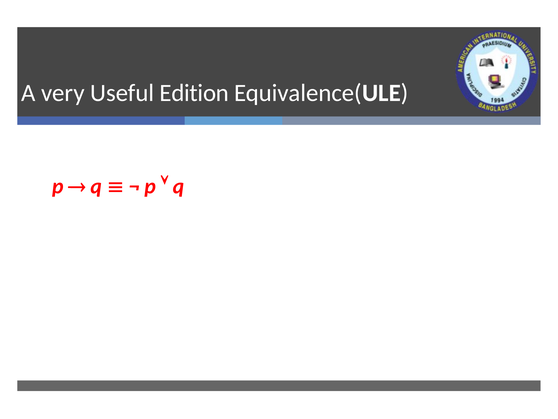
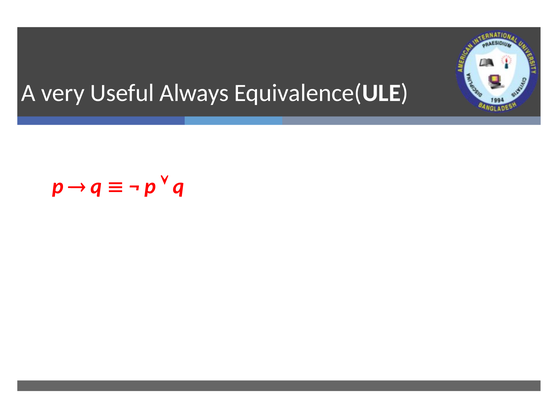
Edition: Edition -> Always (194, 93)
